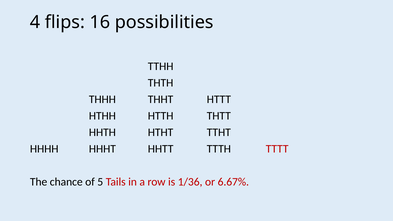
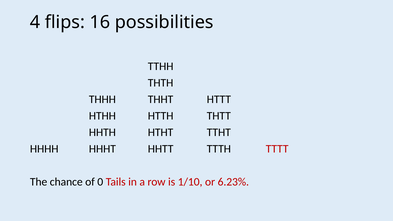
5: 5 -> 0 (100, 182)
1/36: 1/36 -> 1/10 (190, 182)
6.67%: 6.67% -> 6.23% (233, 182)
